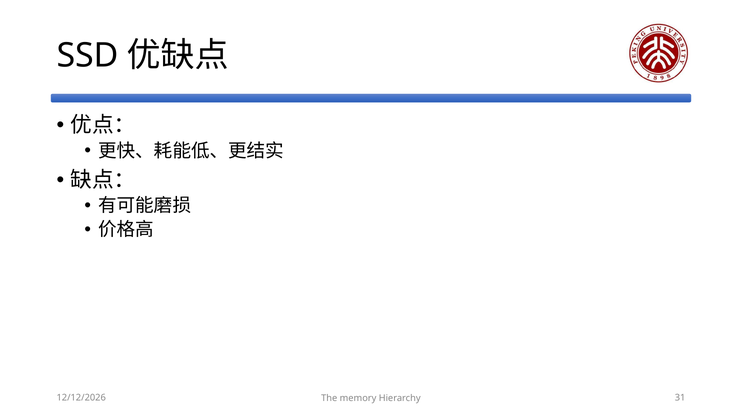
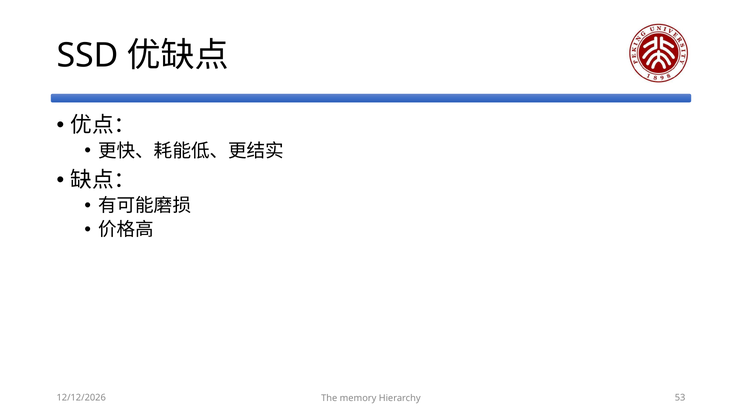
31: 31 -> 53 (680, 398)
